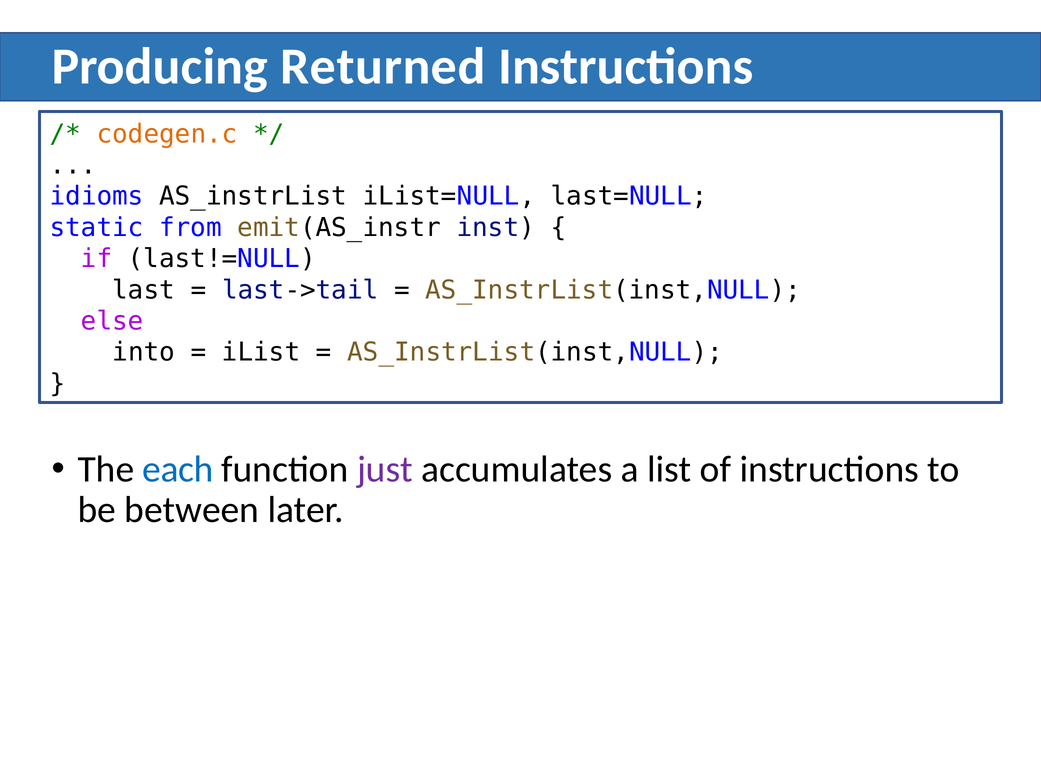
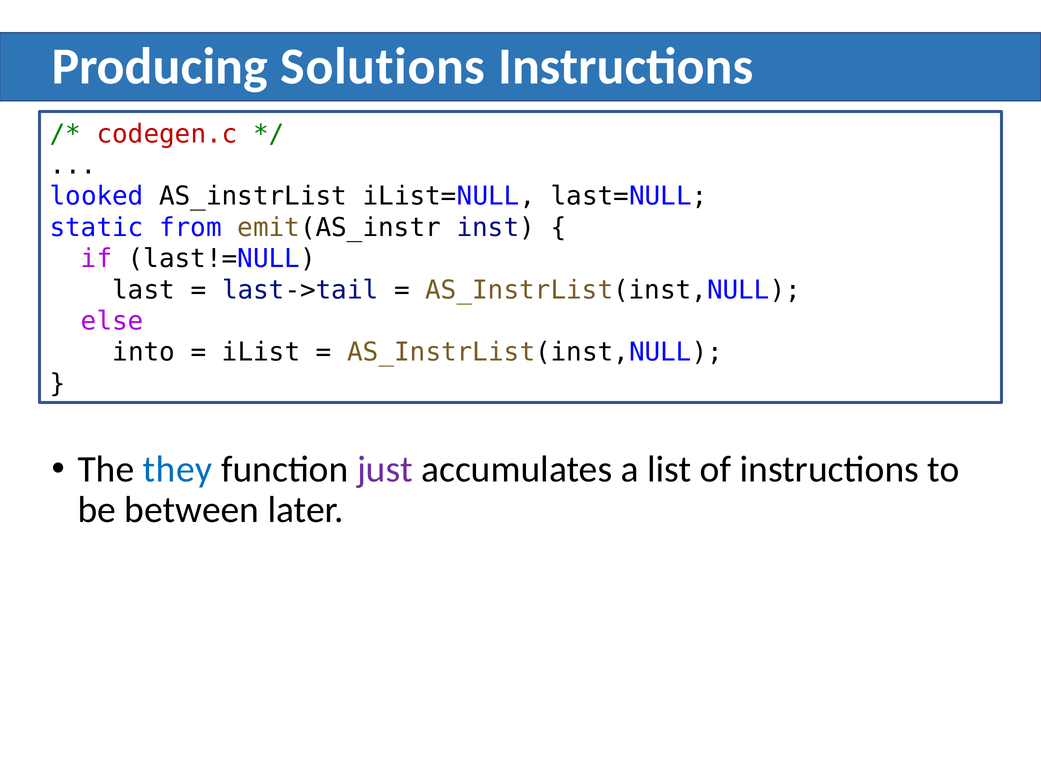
Returned: Returned -> Solutions (383, 66)
codegen.c colour: orange -> red (167, 134)
idioms: idioms -> looked (97, 197)
each: each -> they (178, 470)
